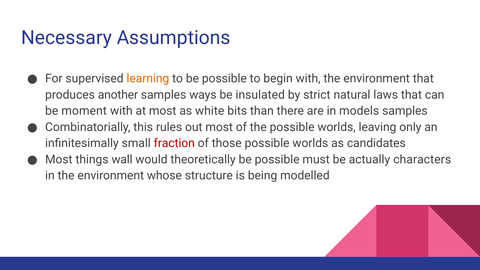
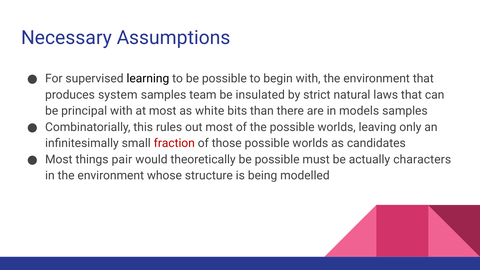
learning colour: orange -> black (148, 79)
another: another -> system (118, 95)
ways: ways -> team (203, 95)
moment: moment -> principal (84, 111)
wall: wall -> pair (122, 159)
